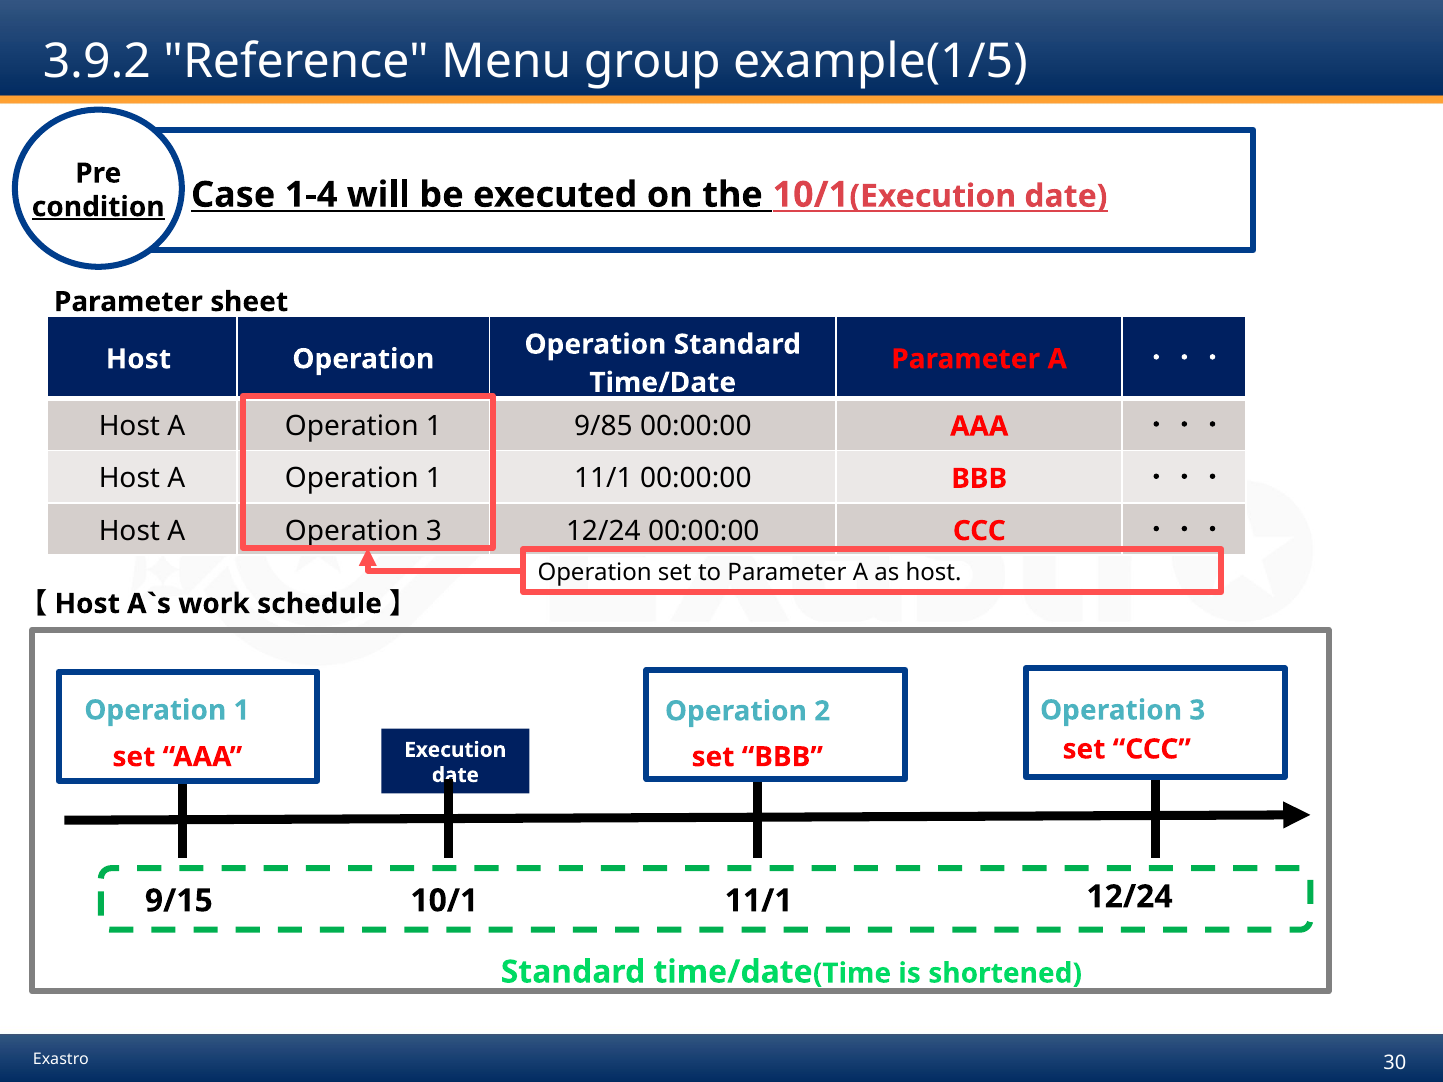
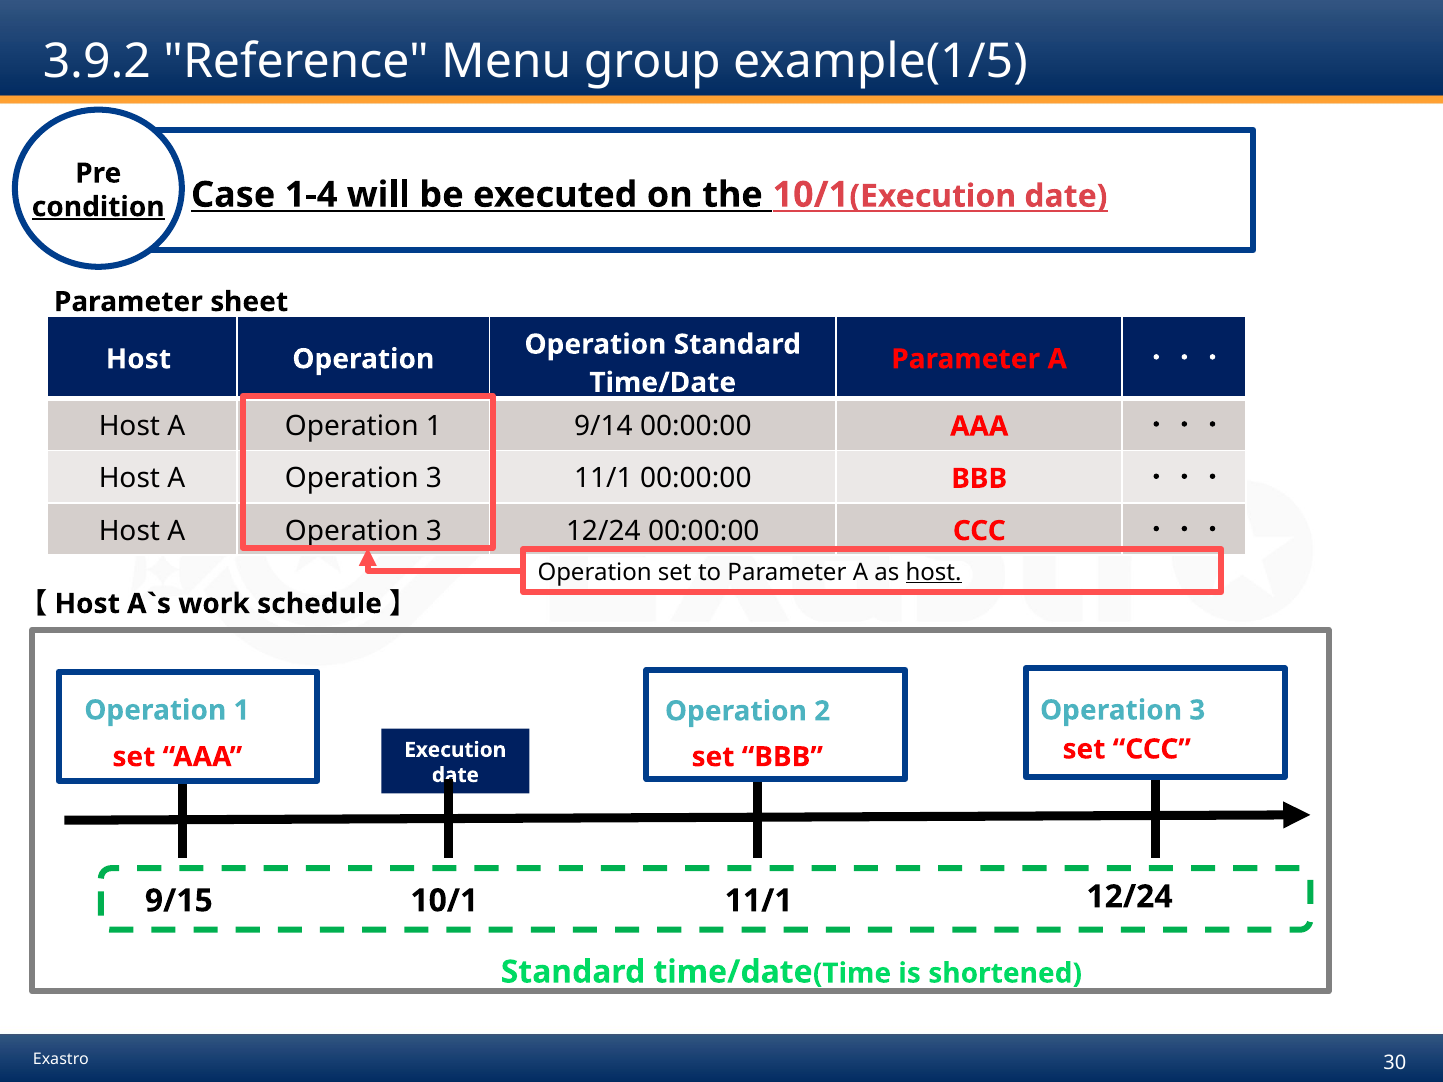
9/85: 9/85 -> 9/14 (603, 426)
1: 1 -> 3 (434, 479)
host underline: none -> present (934, 572)
